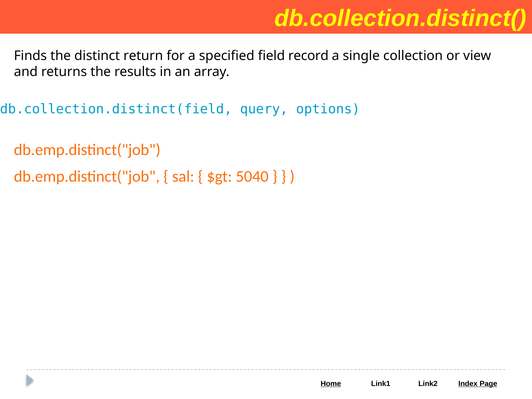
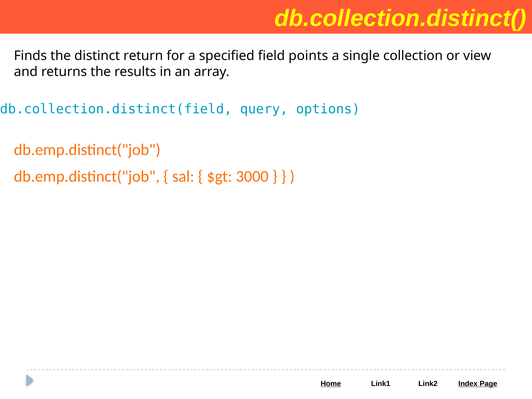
record: record -> points (308, 56)
5040: 5040 -> 3000 (252, 177)
